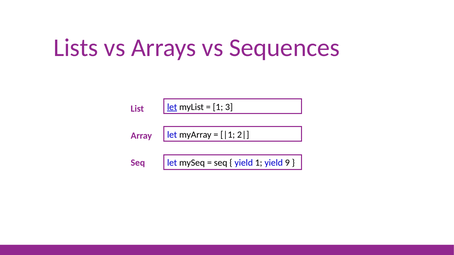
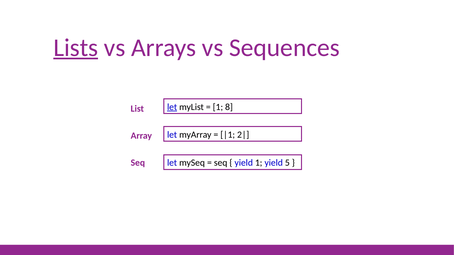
Lists underline: none -> present (76, 48)
3: 3 -> 8 (229, 107)
9: 9 -> 5 (287, 163)
